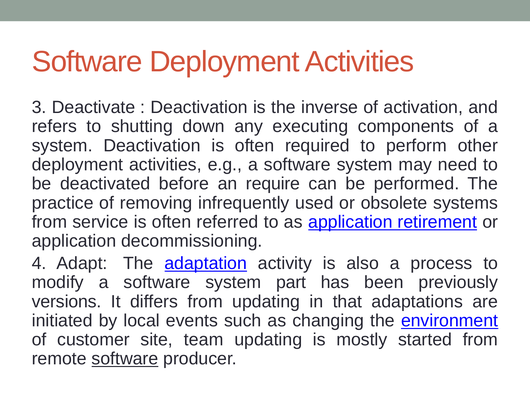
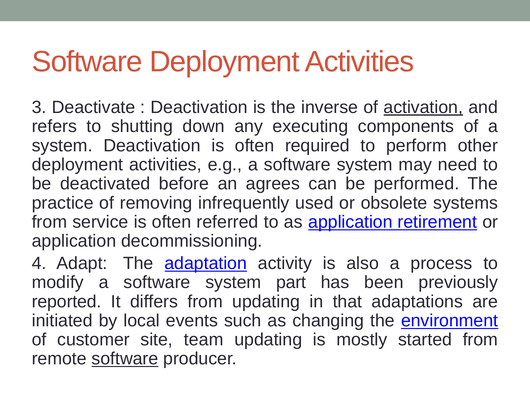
activation underline: none -> present (423, 107)
require: require -> agrees (273, 184)
versions: versions -> reported (67, 301)
